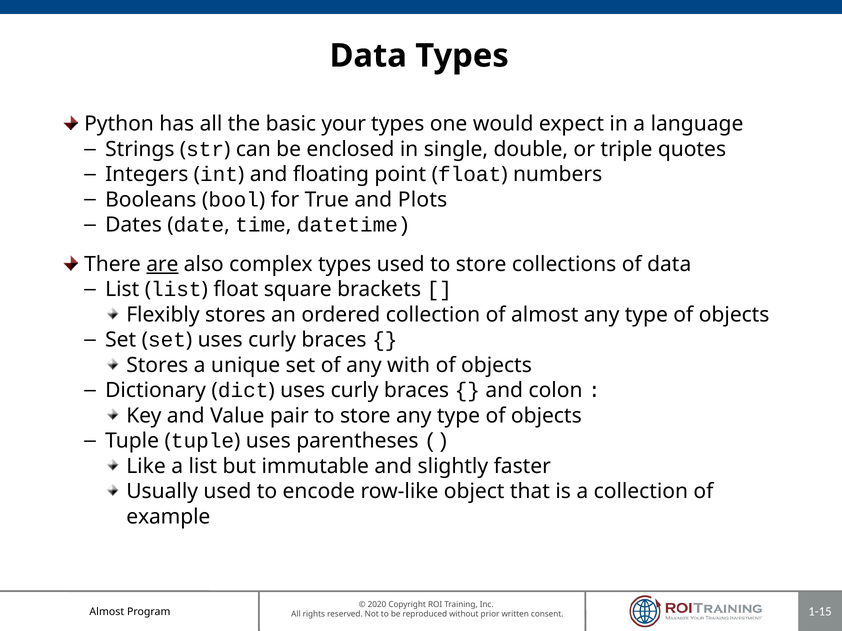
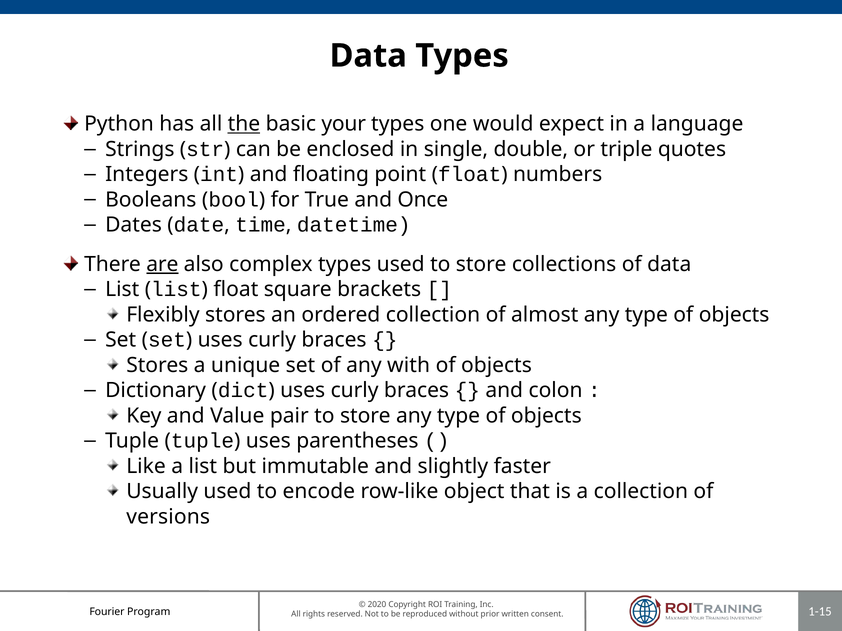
the underline: none -> present (244, 124)
Plots: Plots -> Once (423, 200)
example: example -> versions (168, 517)
Almost: Almost -> Fourier (107, 612)
